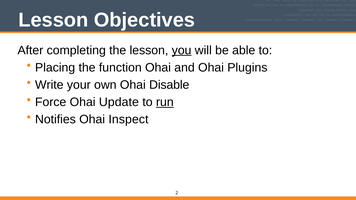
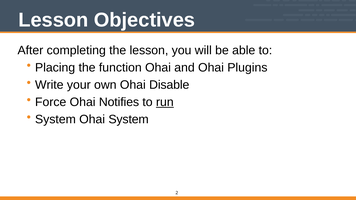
you underline: present -> none (182, 50)
Update: Update -> Notifies (119, 102)
Notifies: Notifies -> System (55, 119)
Ohai Inspect: Inspect -> System (129, 119)
